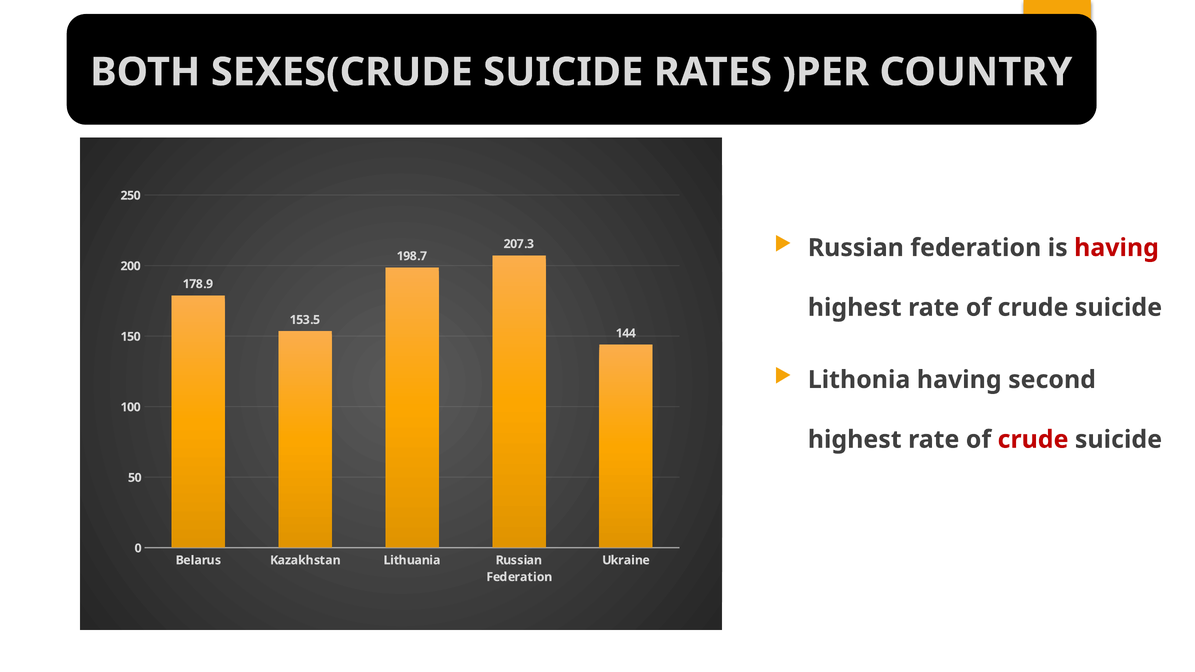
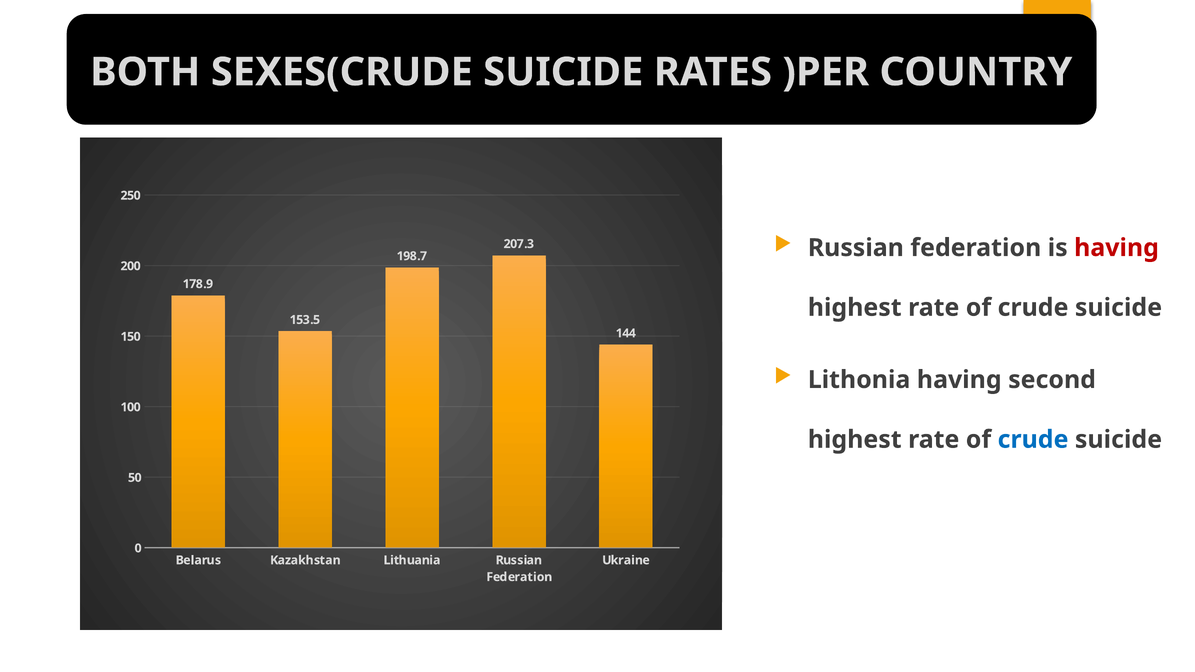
crude colour: red -> blue (1033, 440)
